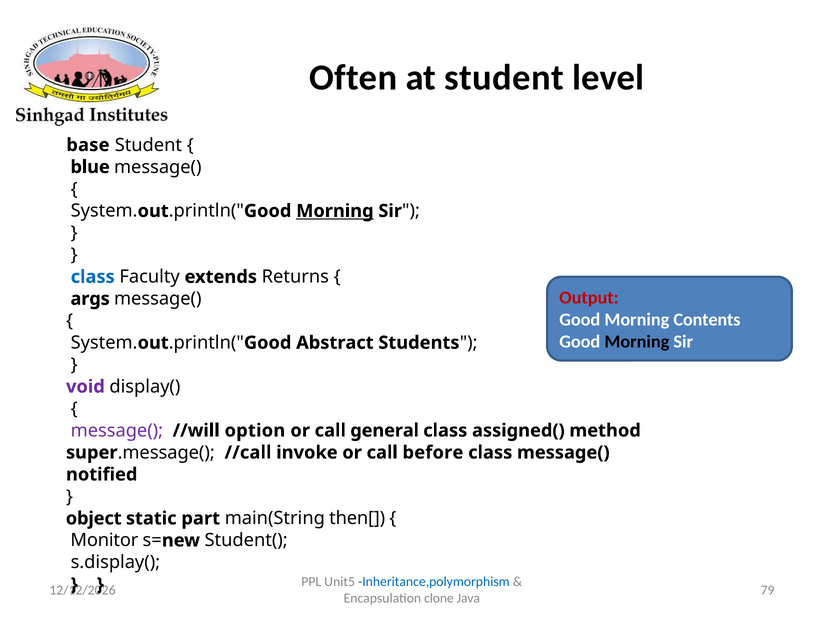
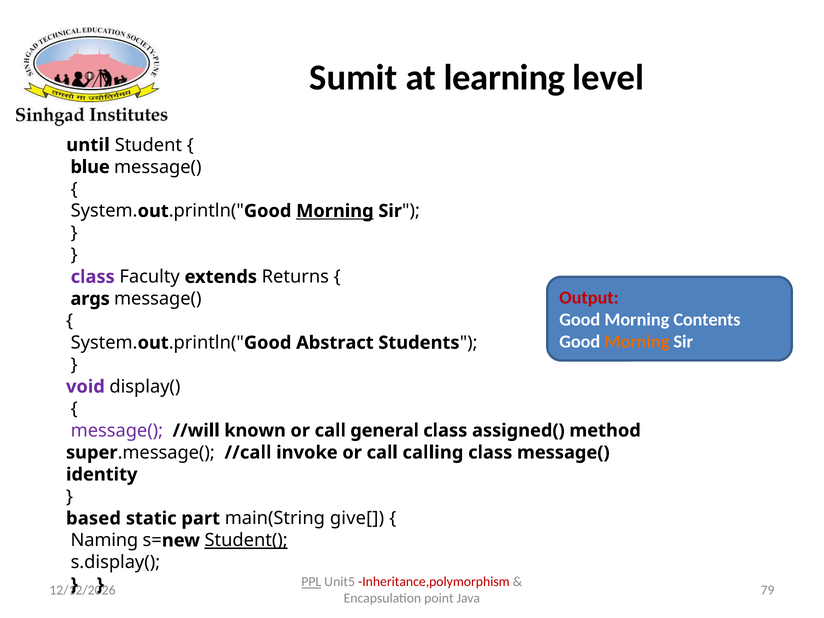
Often: Often -> Sumit (353, 77)
at student: student -> learning (504, 77)
base: base -> until (88, 145)
class colour: blue -> purple (93, 277)
Morning colour: black -> orange (637, 342)
option: option -> known (255, 431)
before: before -> calling (433, 453)
notified: notified -> identity (102, 475)
object: object -> based (93, 518)
then[: then[ -> give[ (357, 518)
Monitor: Monitor -> Naming (104, 540)
Student( underline: none -> present (246, 540)
PPL underline: none -> present (311, 582)
Inheritance,polymorphism colour: blue -> red (434, 582)
clone: clone -> point (439, 598)
